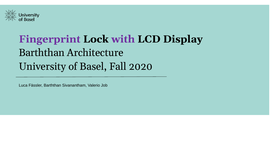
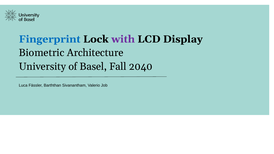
Fingerprint colour: purple -> blue (50, 39)
Barththan: Barththan -> Biometric (42, 53)
2020: 2020 -> 2040 (141, 67)
